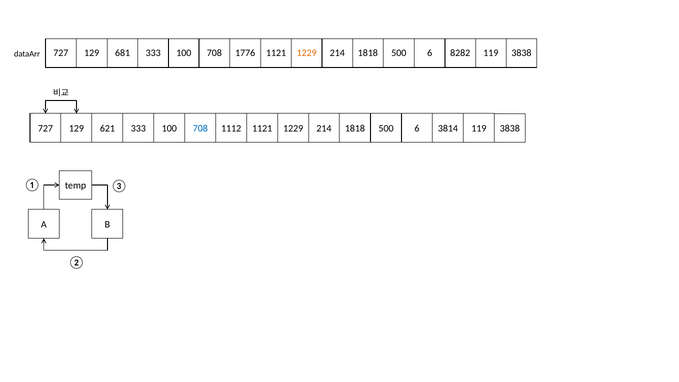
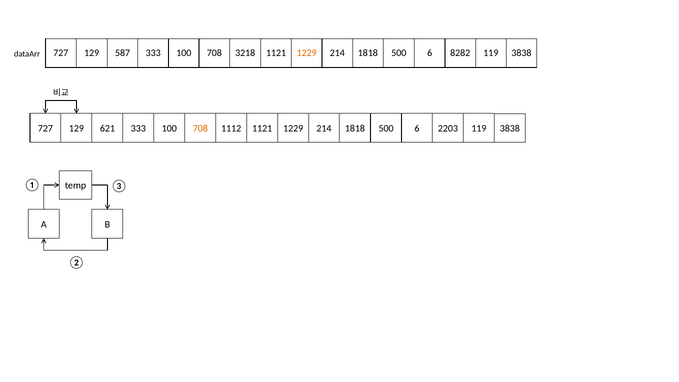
681: 681 -> 587 (123, 53)
1776: 1776 -> 3218 (245, 53)
708 colour: blue -> orange (200, 129)
3814: 3814 -> 2203 (448, 129)
